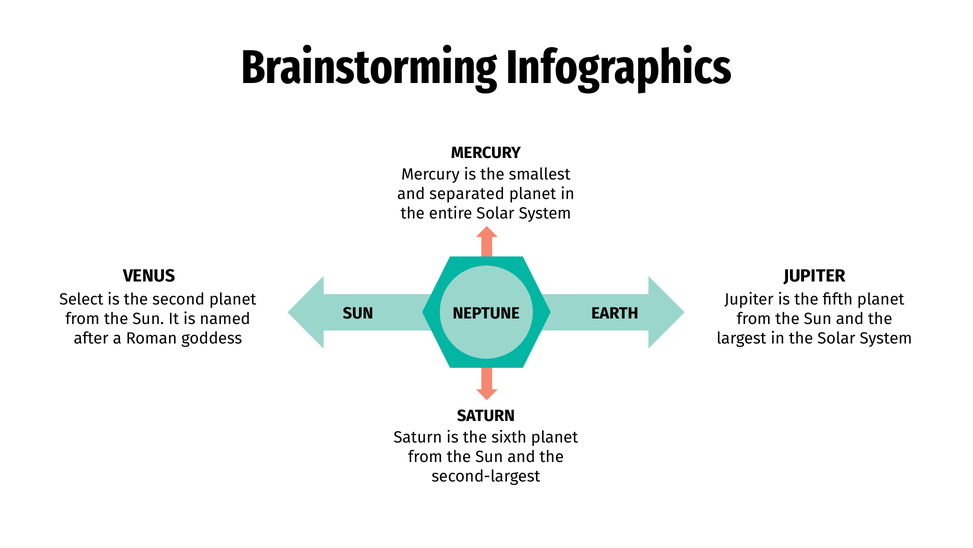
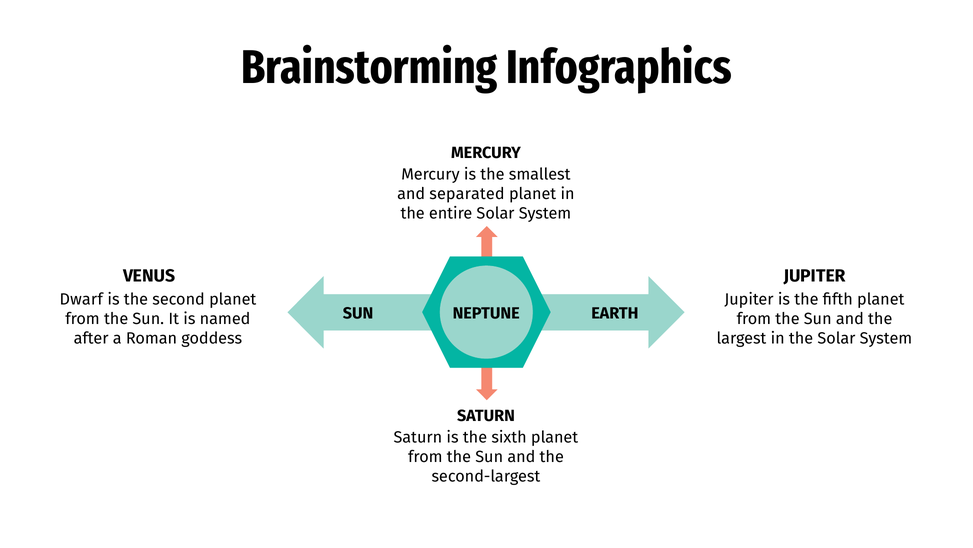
Select: Select -> Dwarf (81, 299)
